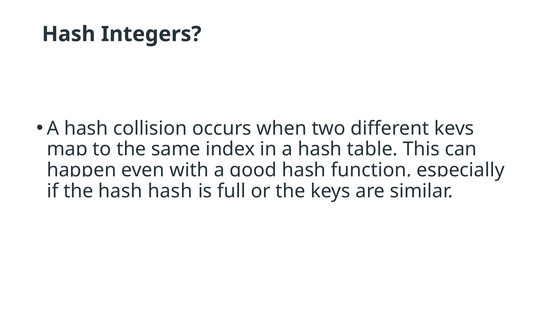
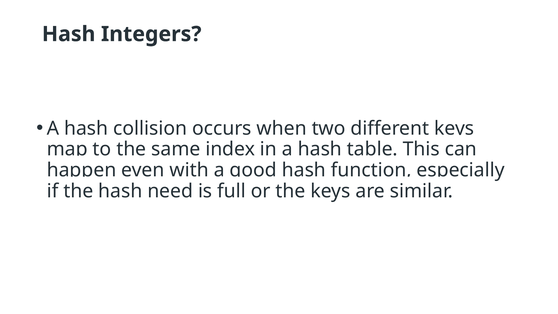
hash hash: hash -> need (170, 191)
